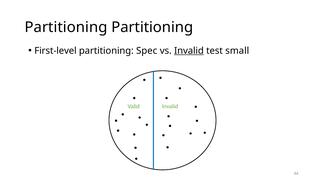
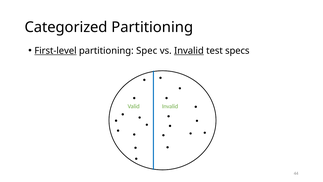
Partitioning: Partitioning -> Categorized (66, 27)
First-level underline: none -> present (55, 51)
small: small -> specs (237, 51)
